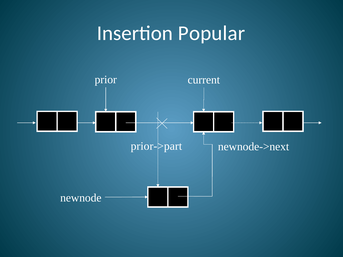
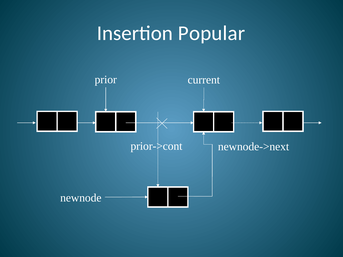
prior->part: prior->part -> prior->cont (156, 146)
